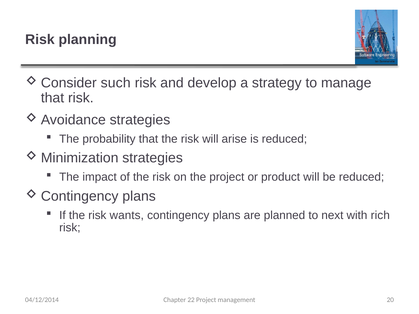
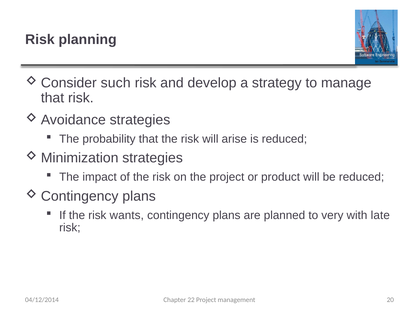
next: next -> very (332, 215)
rich: rich -> late (380, 215)
